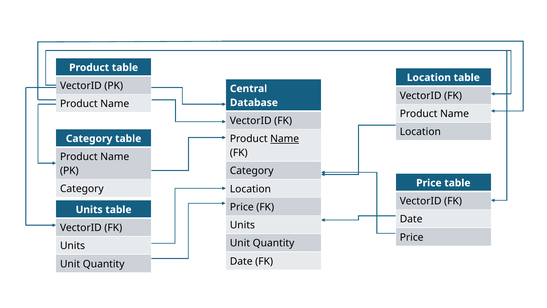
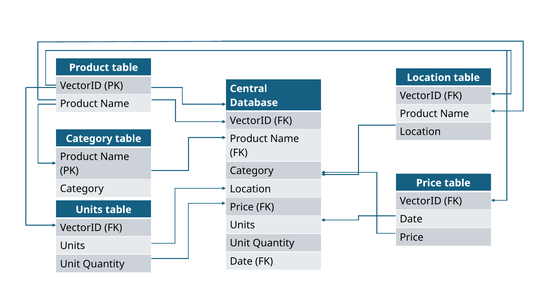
Name underline: present -> none (285, 139)
